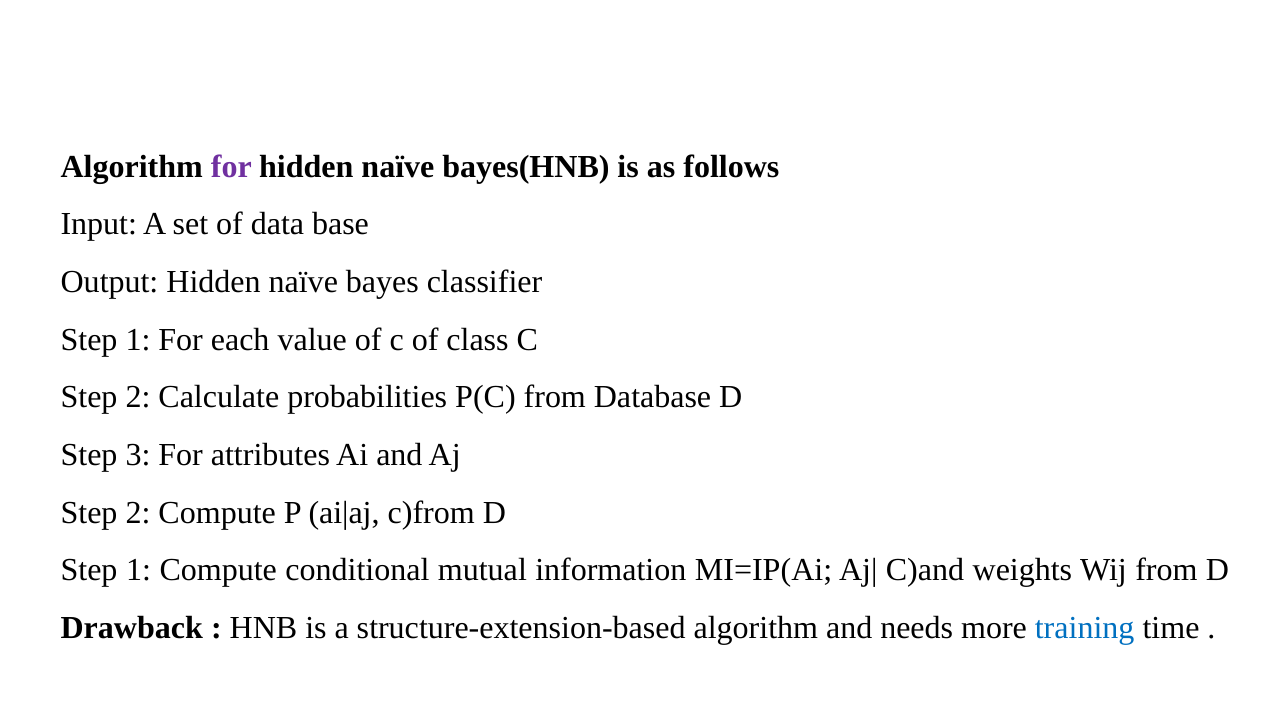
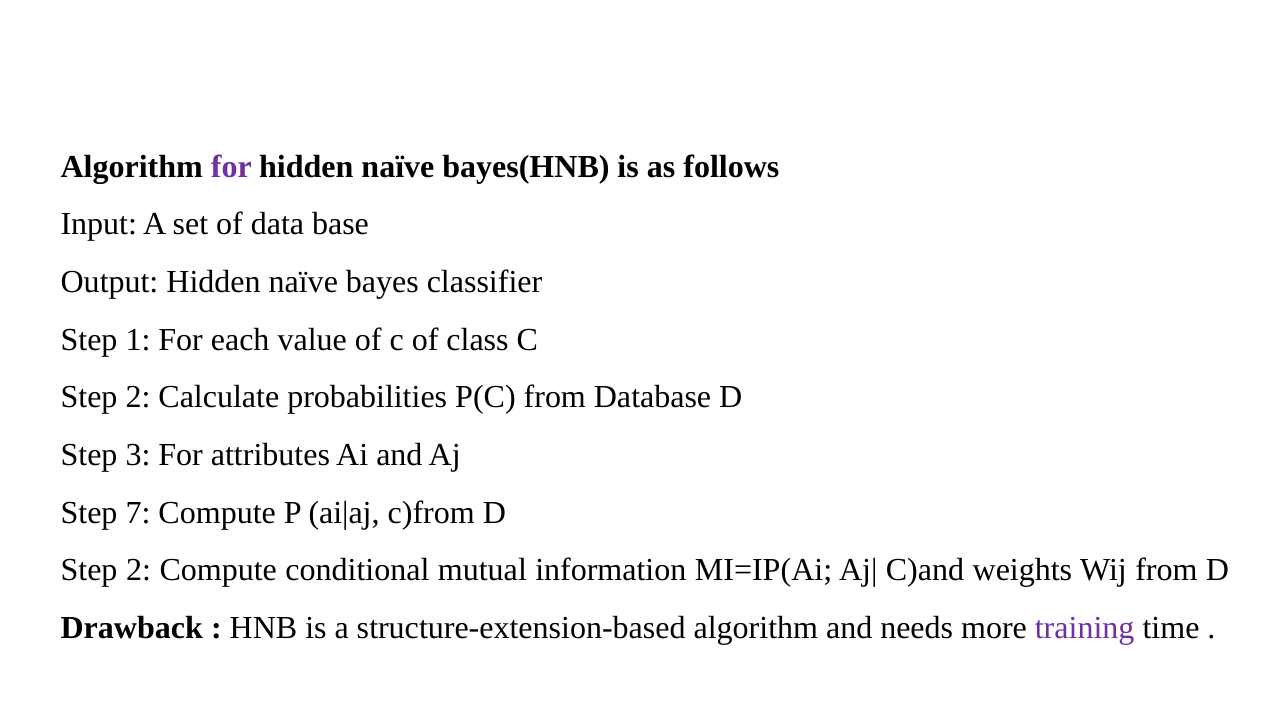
2: 2 -> 7 (138, 513)
1: 1 -> 2 (139, 570)
training colour: blue -> purple (1085, 628)
